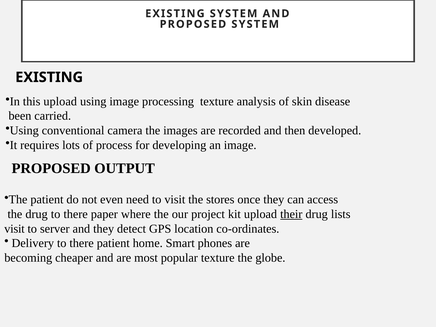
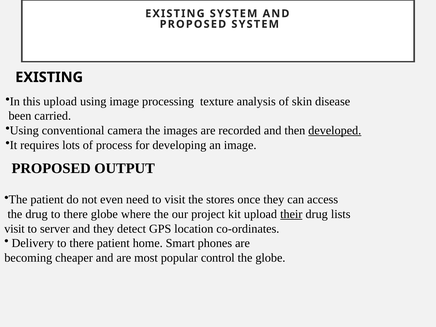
developed underline: none -> present (335, 130)
there paper: paper -> globe (104, 214)
popular texture: texture -> control (218, 258)
